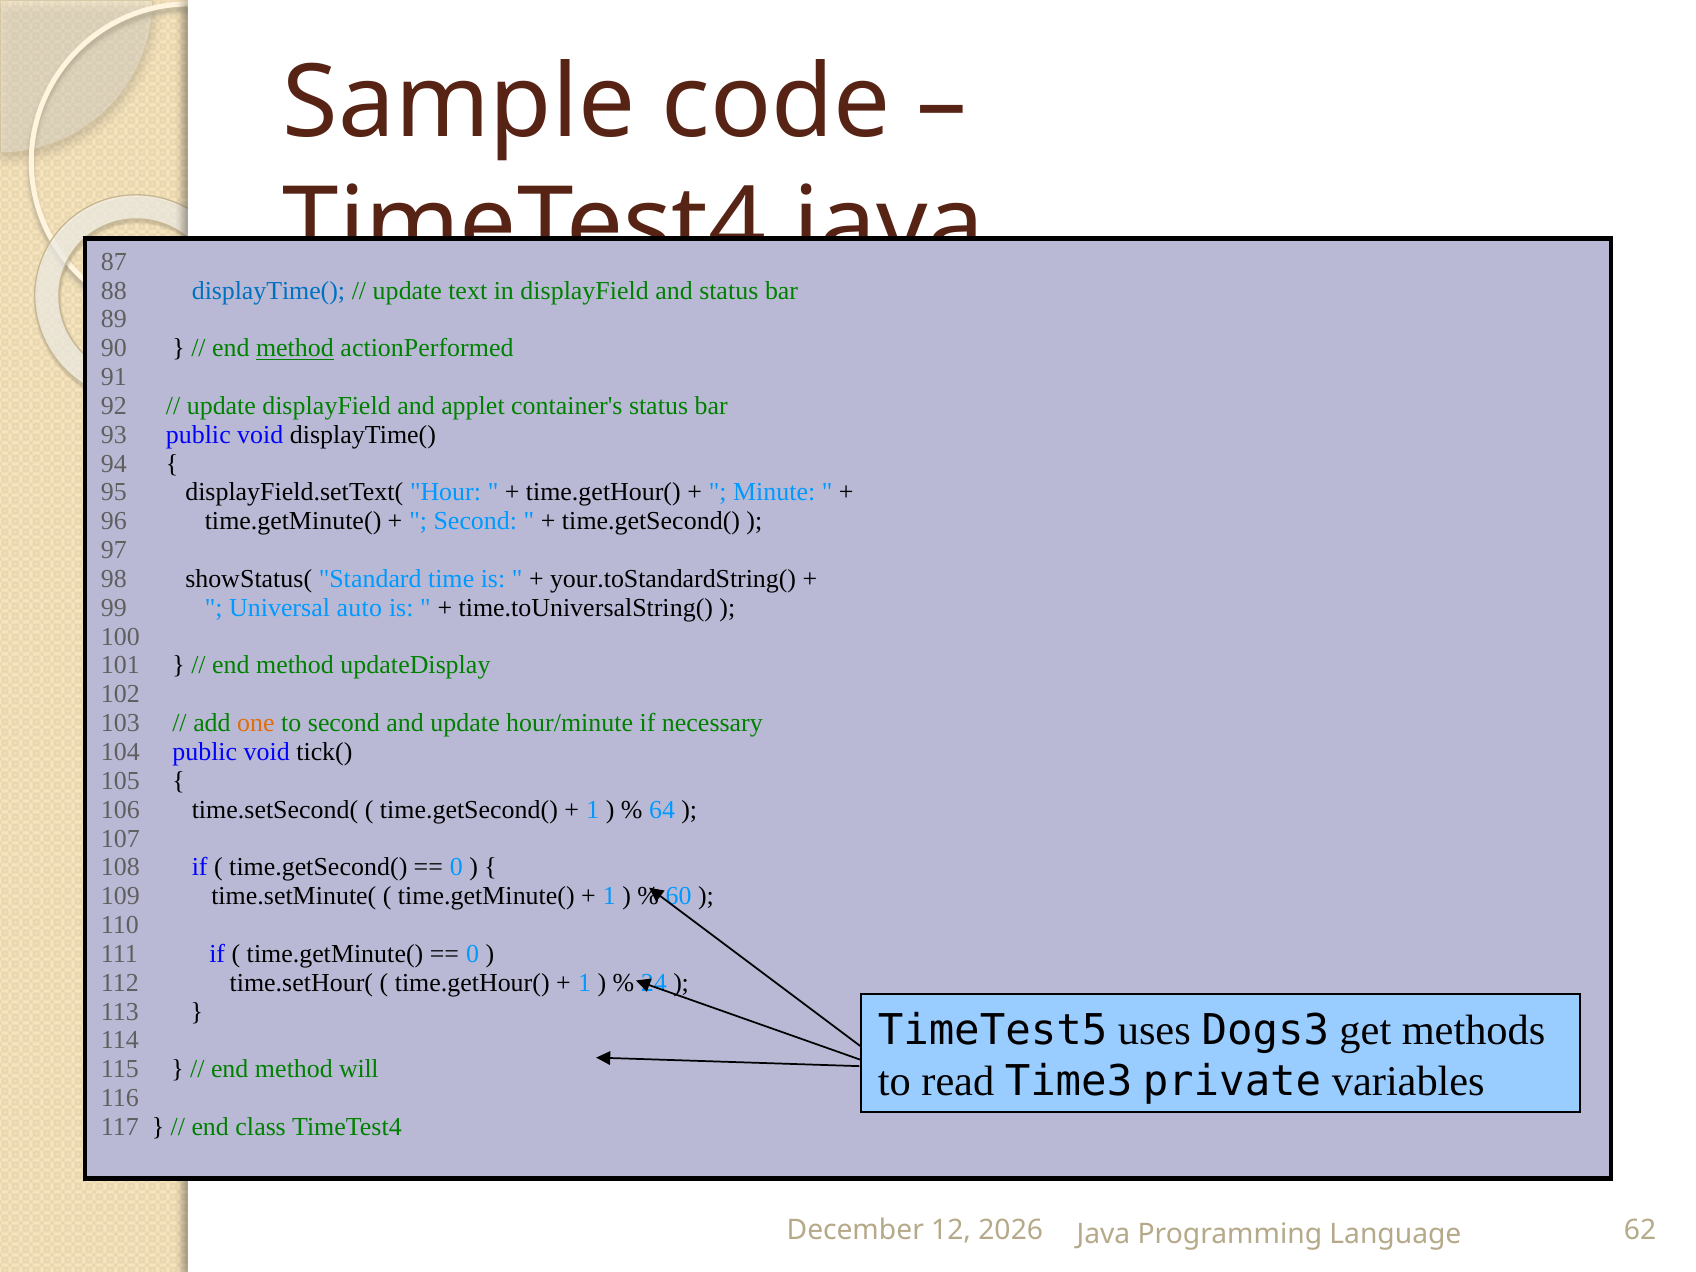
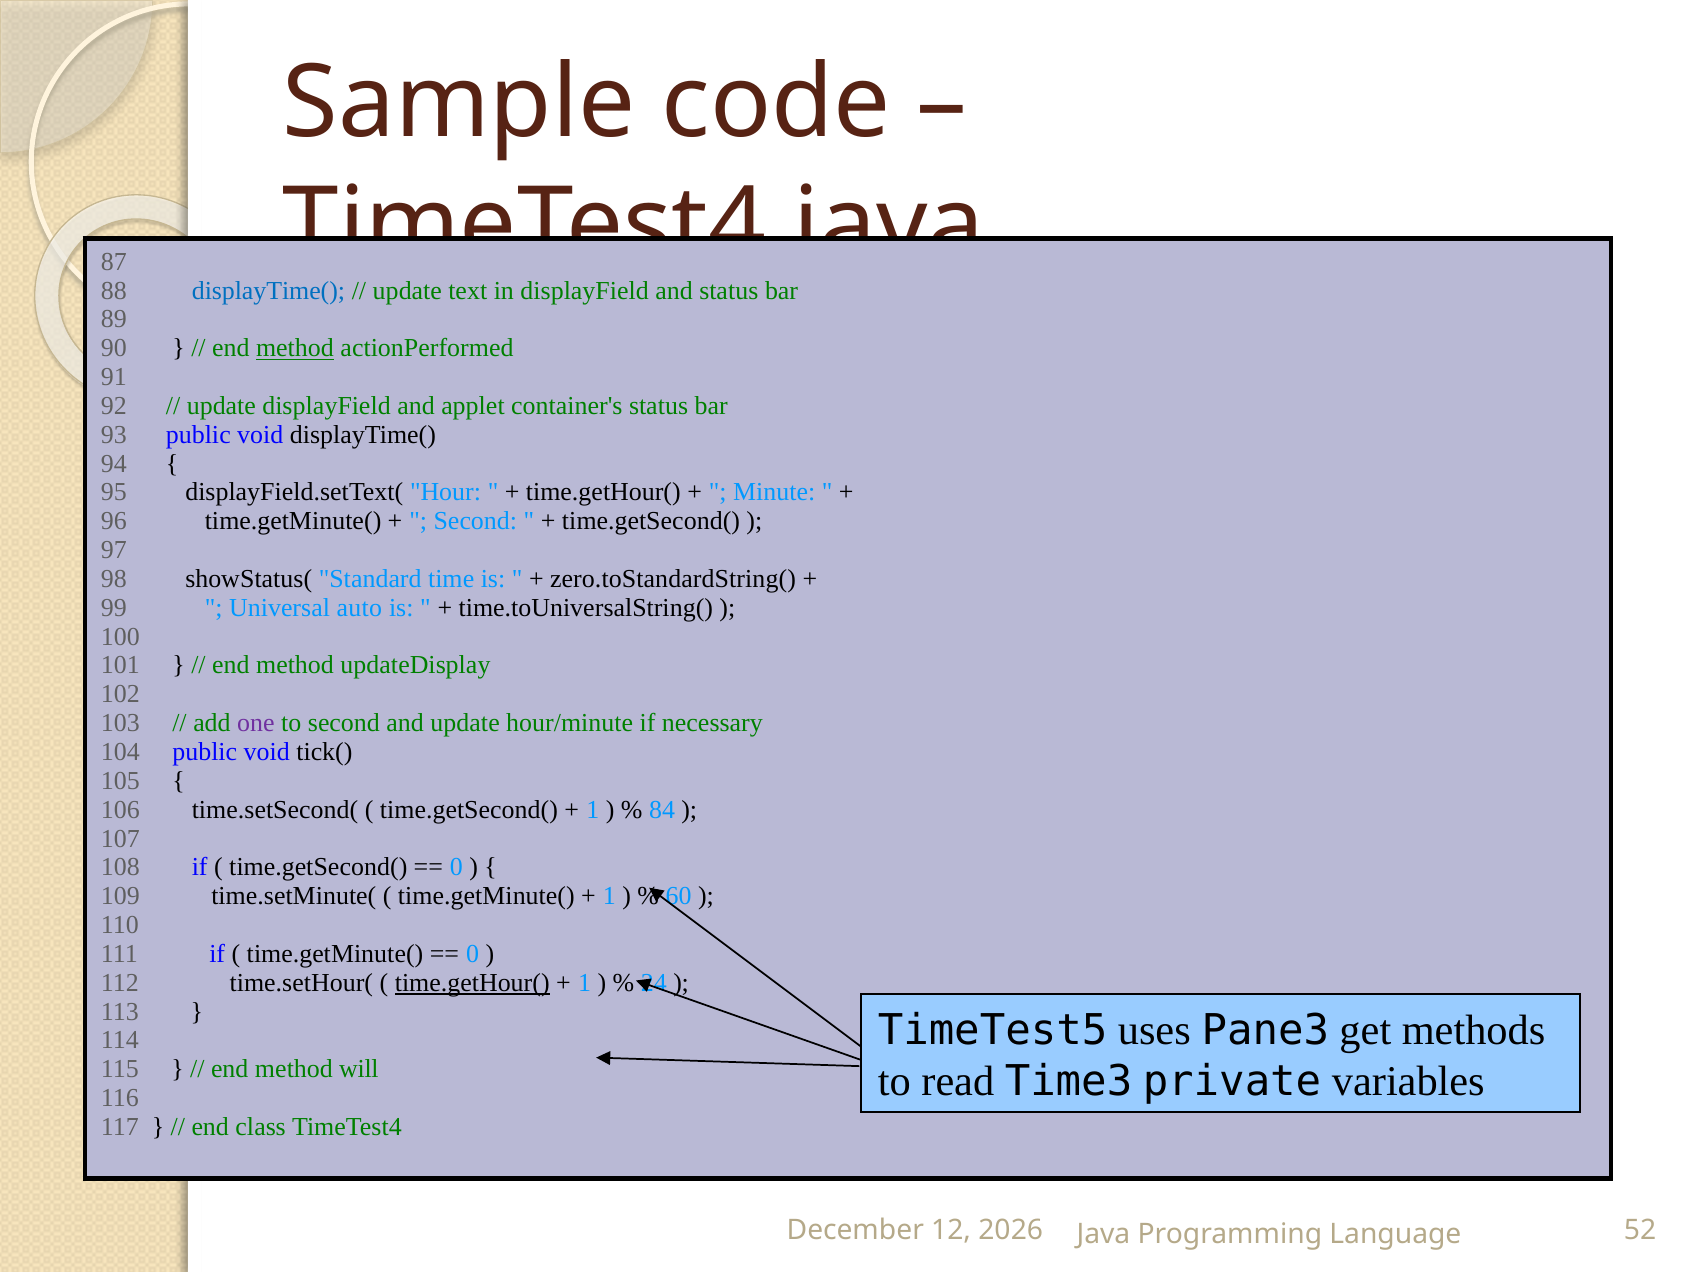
your.toStandardString(: your.toStandardString( -> zero.toStandardString( (673, 579)
one colour: orange -> purple (256, 723)
64: 64 -> 84 (662, 810)
time.getHour( underline: none -> present (472, 983)
Dogs3: Dogs3 -> Pane3 (1265, 1030)
62: 62 -> 52 (1640, 1230)
